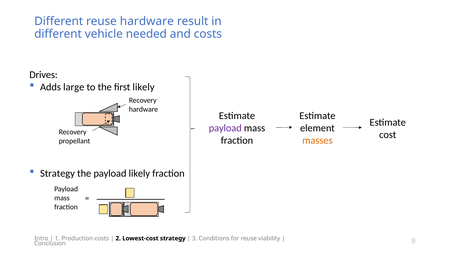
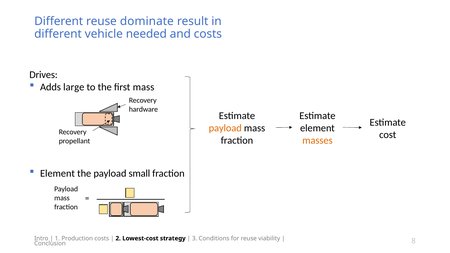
reuse hardware: hardware -> dominate (147, 21)
first likely: likely -> mass (144, 87)
payload colour: purple -> orange (225, 128)
Strategy: Strategy -> Element (57, 174)
payload likely: likely -> small (139, 174)
